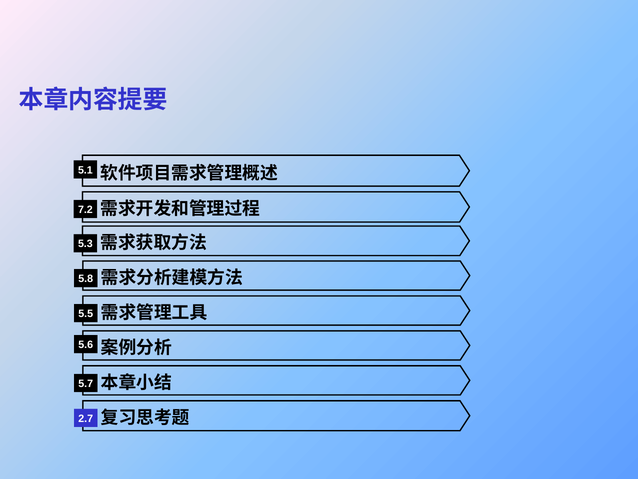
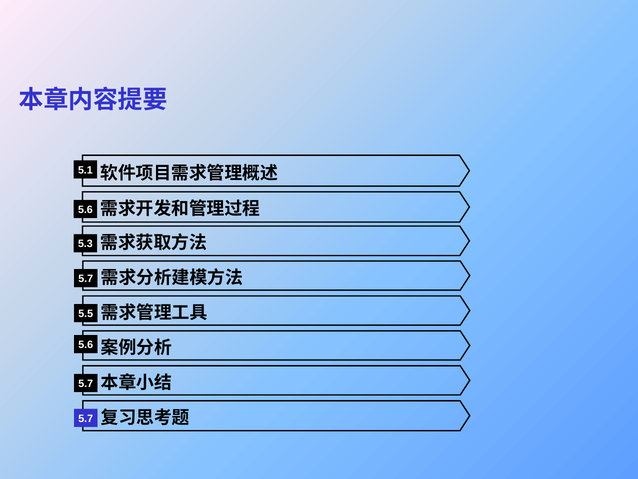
7.2: 7.2 -> 5.6 (85, 210)
5.8: 5.8 -> 5.7 (86, 279)
2.7: 2.7 -> 5.7 (86, 418)
